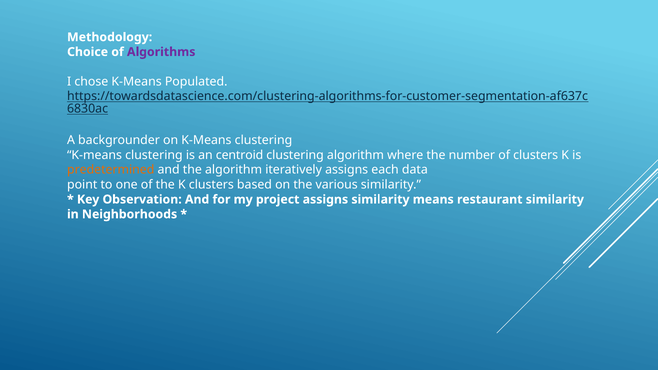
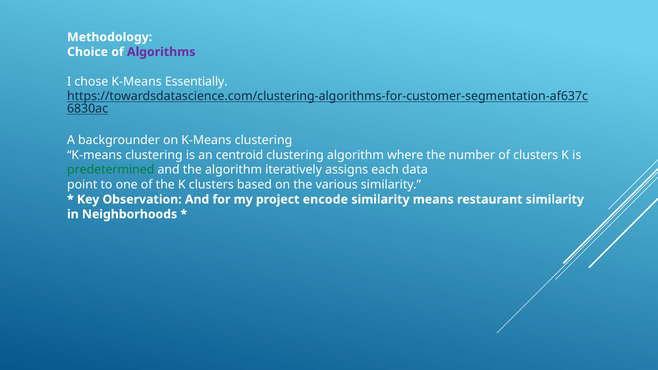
Populated: Populated -> Essentially (196, 82)
predetermined colour: orange -> green (111, 170)
project assigns: assigns -> encode (325, 200)
